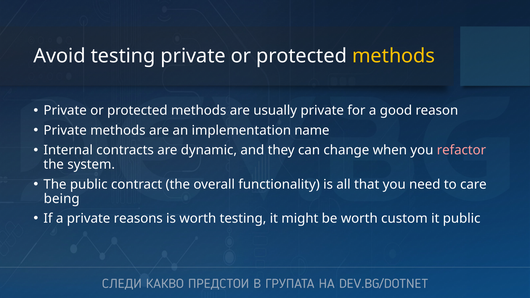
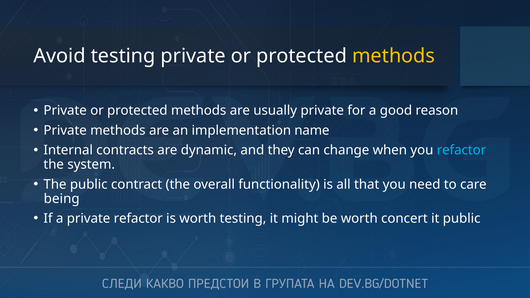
refactor colour: pink -> light blue (461, 150)
private reasons: reasons -> refactor (138, 219)
custom: custom -> concert (404, 219)
